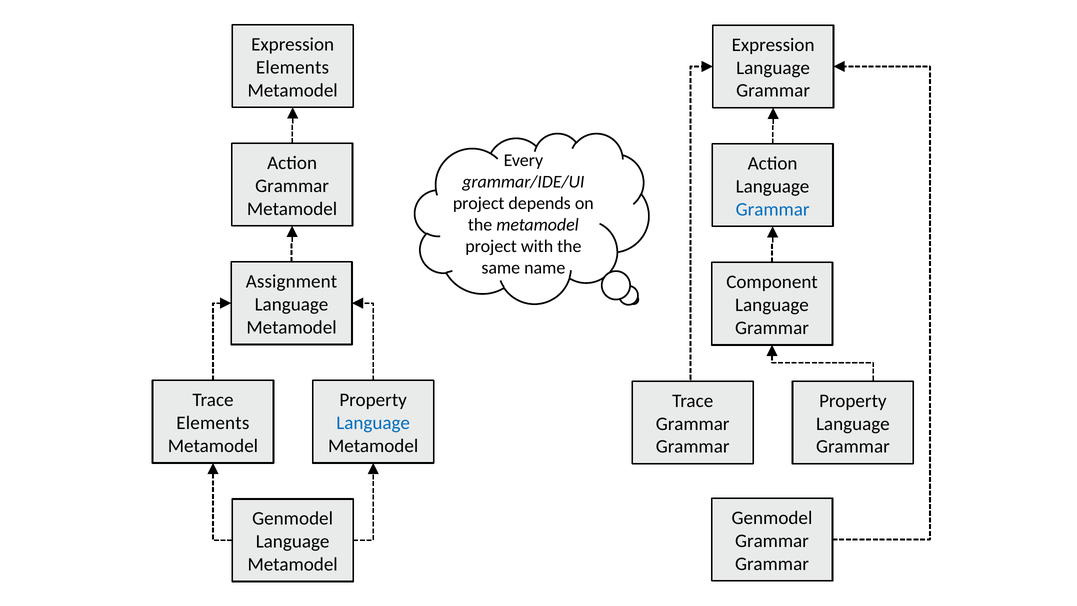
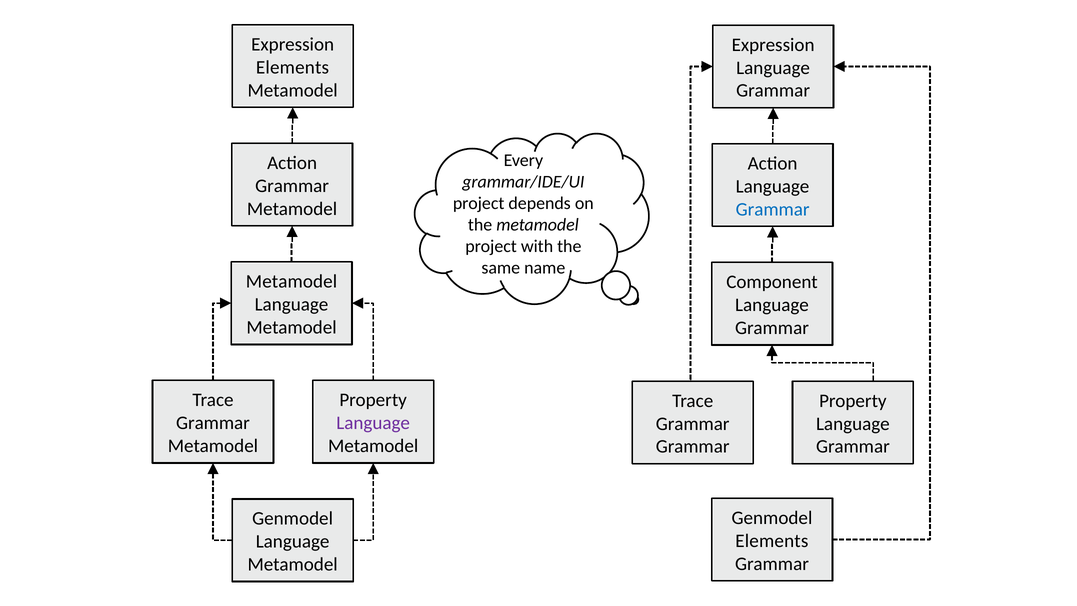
Assignment: Assignment -> Metamodel (292, 281)
Elements: Elements -> Grammar (213, 423)
Language colour: blue -> purple (373, 423)
Grammar: Grammar -> Elements (772, 541)
